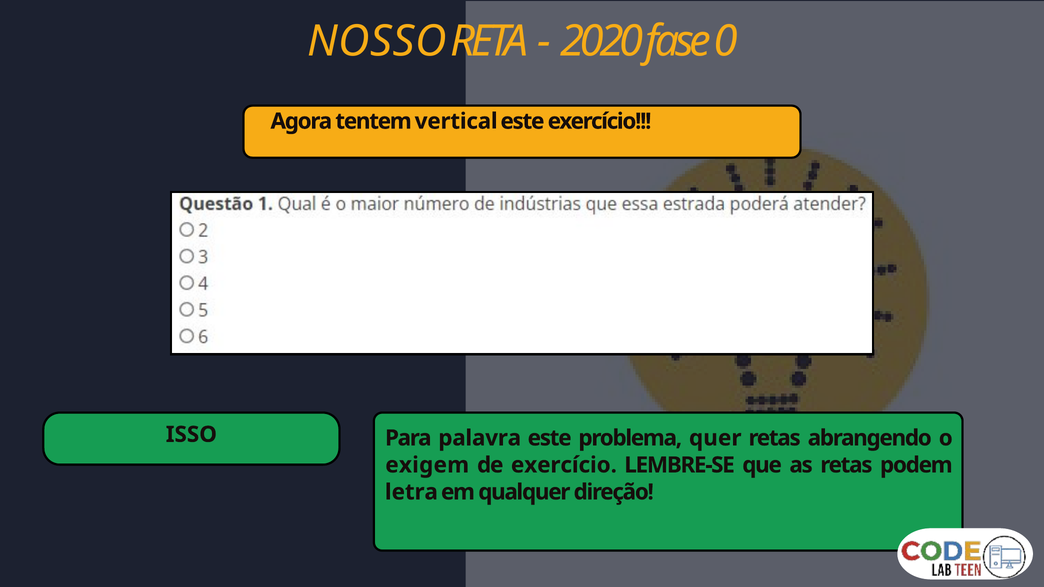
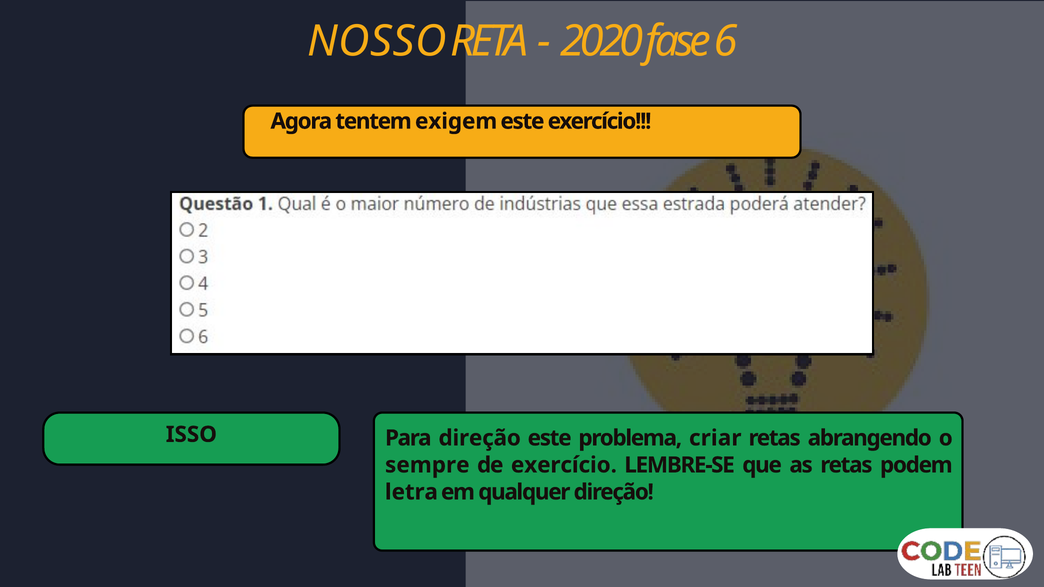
0: 0 -> 6 (726, 41)
vertical: vertical -> exigem (456, 121)
Para palavra: palavra -> direção (480, 438)
quer: quer -> criar (715, 438)
exigem: exigem -> sempre (427, 465)
